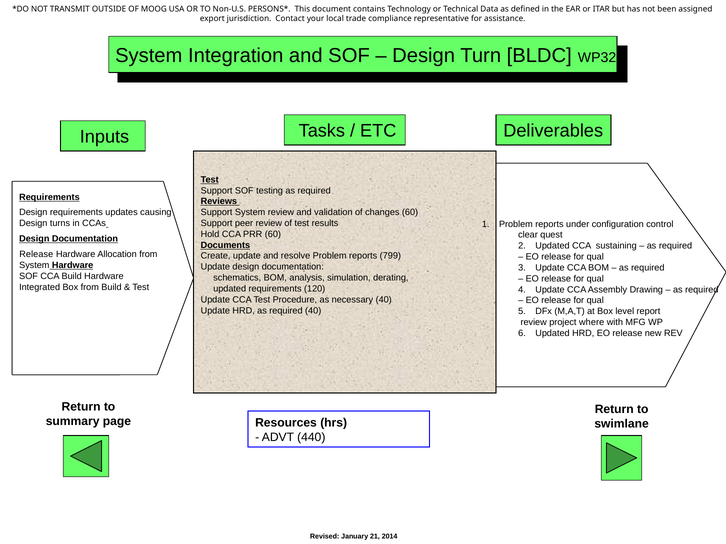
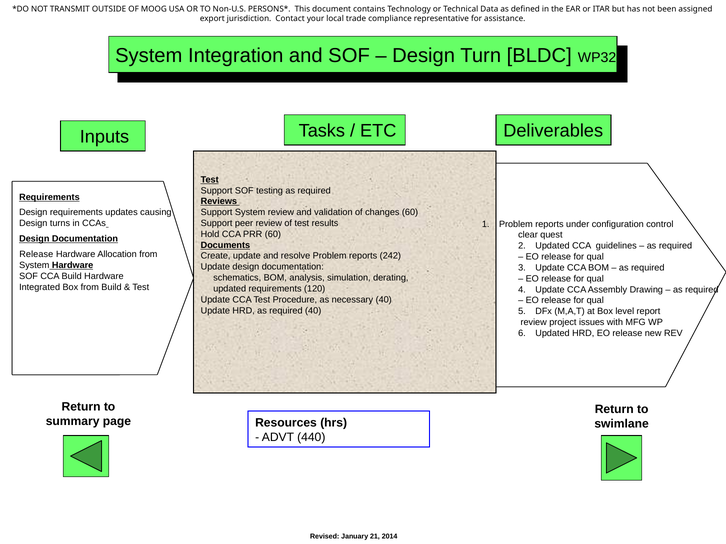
sustaining: sustaining -> guidelines (616, 246)
799: 799 -> 242 (390, 256)
where: where -> issues (592, 323)
